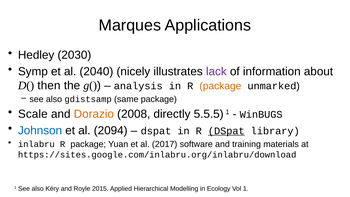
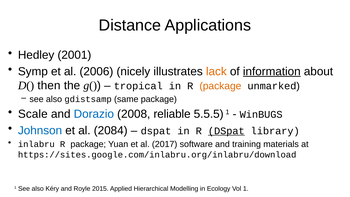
Marques: Marques -> Distance (130, 25)
2030: 2030 -> 2001 (74, 55)
2040: 2040 -> 2006 (96, 71)
lack colour: purple -> orange (216, 71)
information underline: none -> present (272, 71)
analysis: analysis -> tropical (138, 86)
Dorazio colour: orange -> blue (94, 114)
directly: directly -> reliable (172, 114)
2094: 2094 -> 2084 (111, 130)
